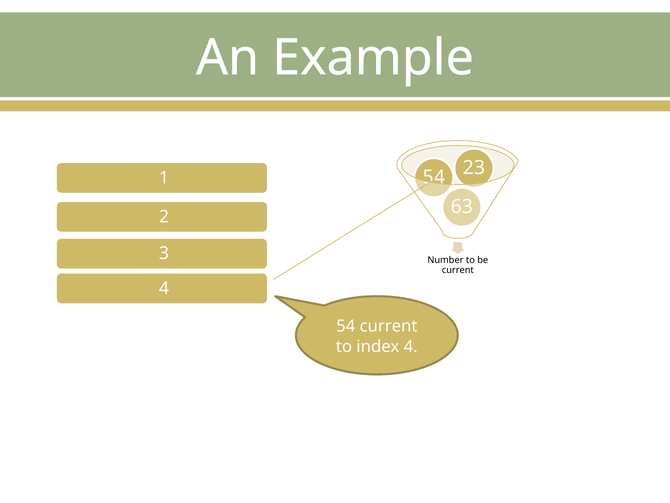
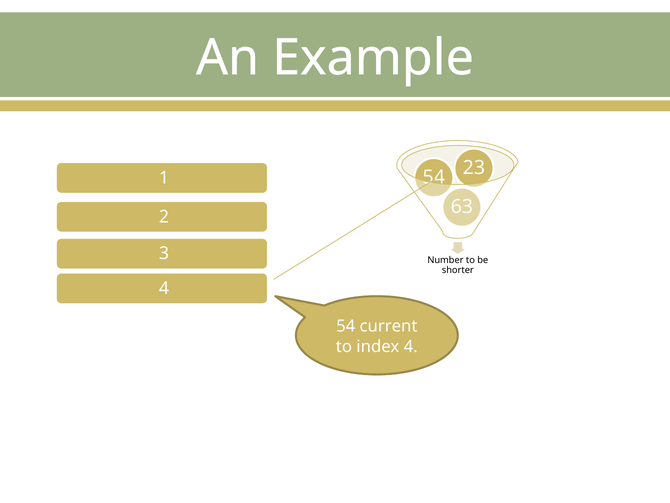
current: current -> shorter (458, 270)
